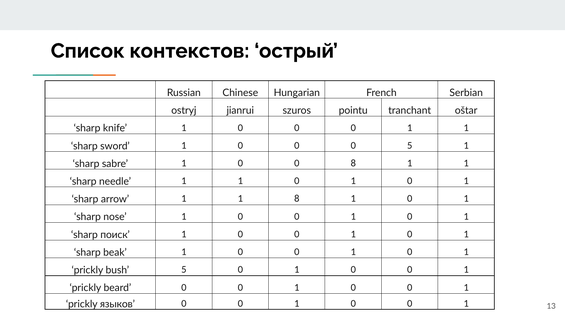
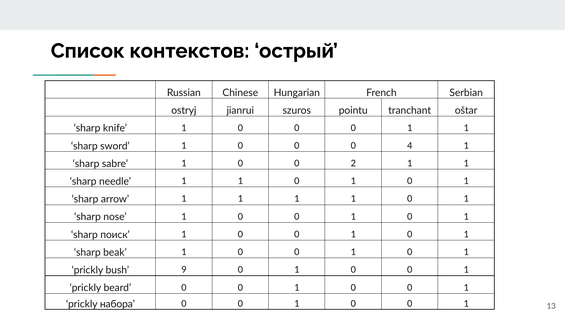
0 5: 5 -> 4 (410, 145)
0 8: 8 -> 2 (353, 163)
arrow 1 1 8: 8 -> 1 (297, 198)
bush 5: 5 -> 9 (184, 269)
языков: языков -> набора (117, 304)
